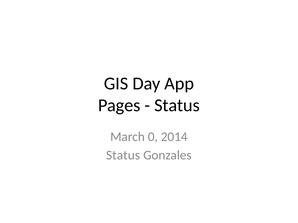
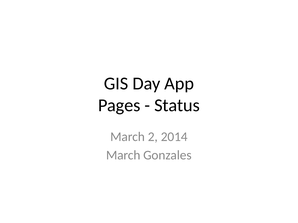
0: 0 -> 2 (153, 137)
Status: Status -> March (123, 156)
